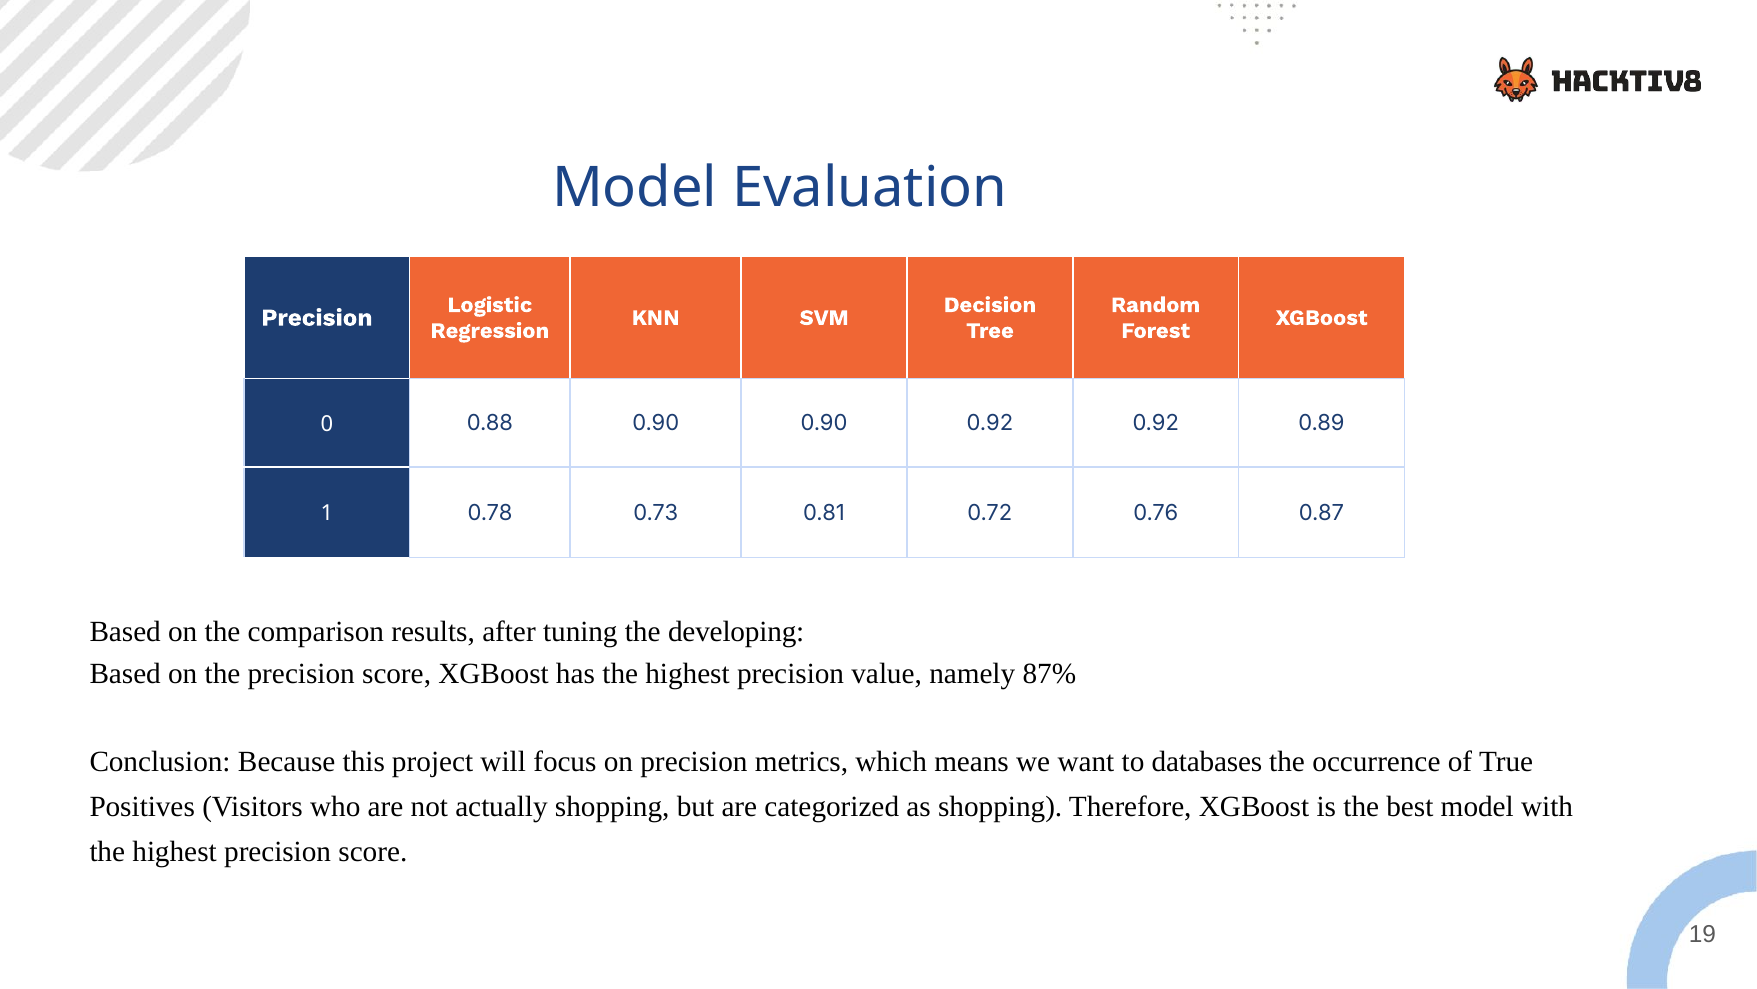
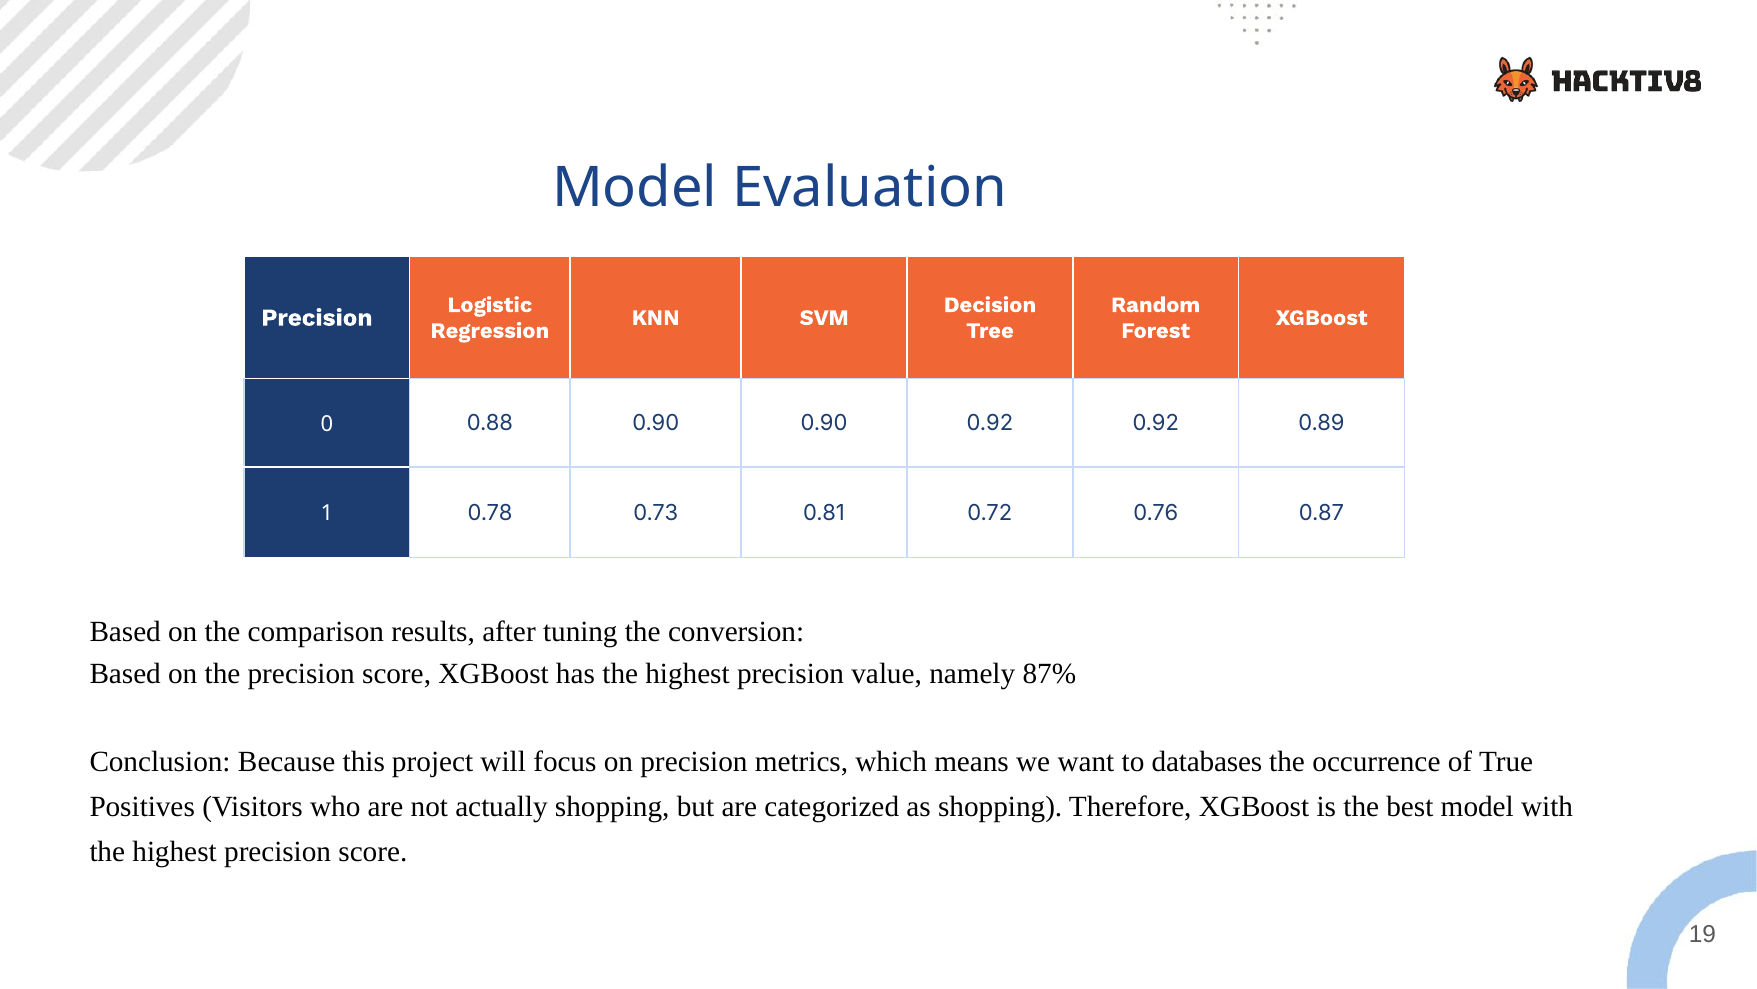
developing: developing -> conversion (736, 632)
